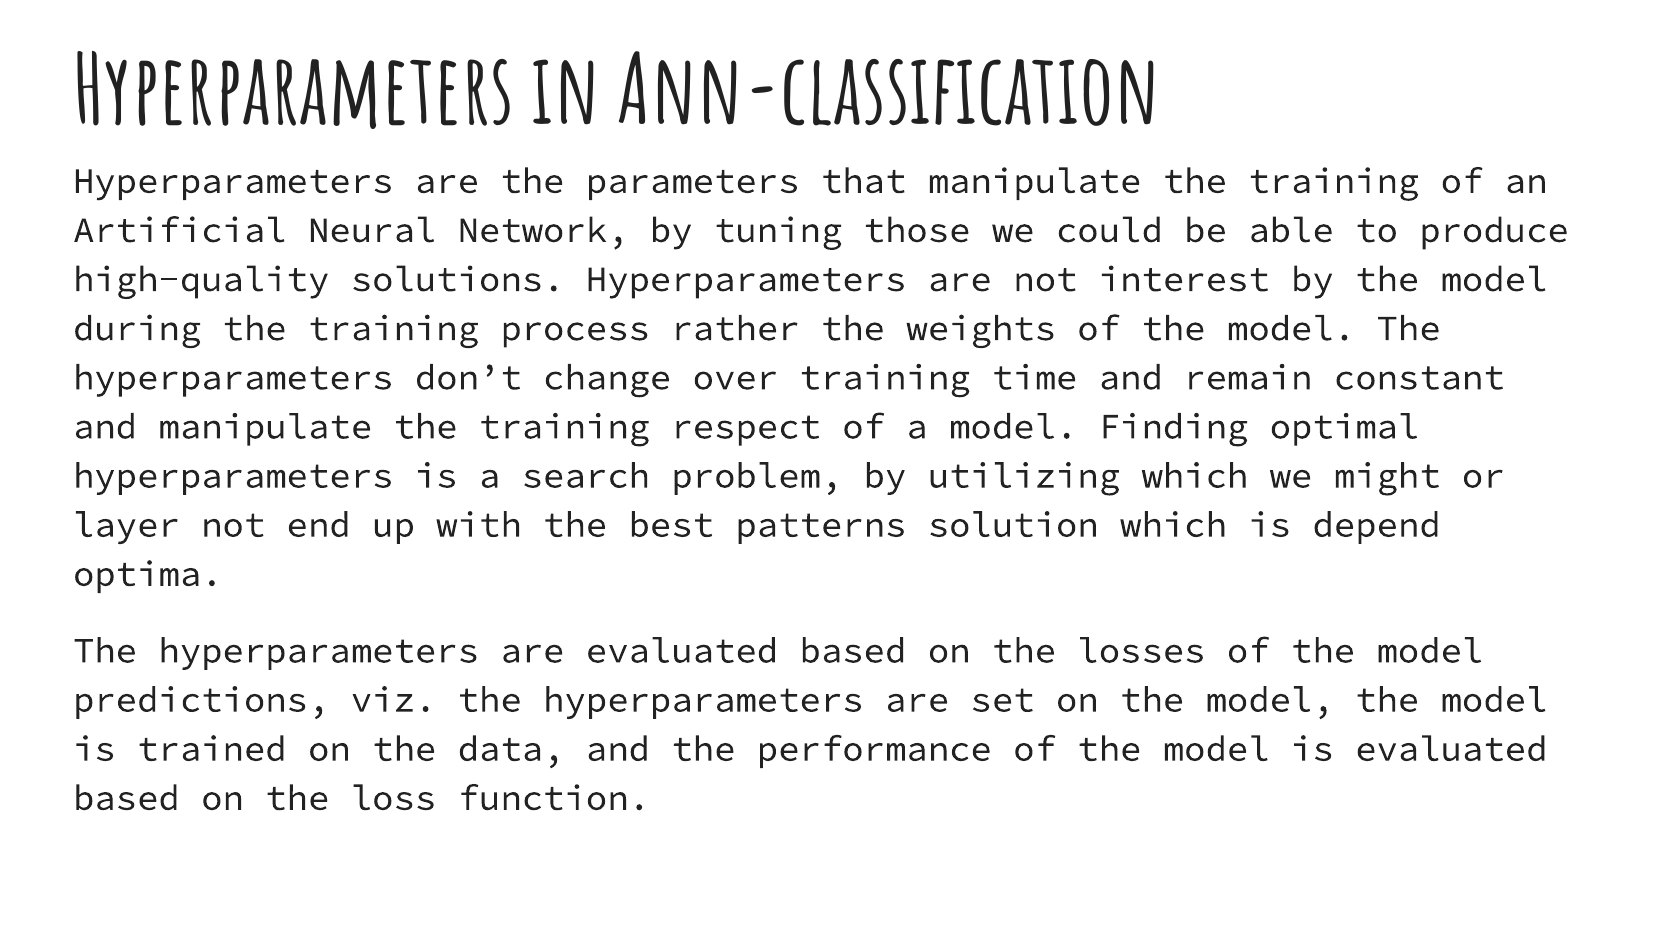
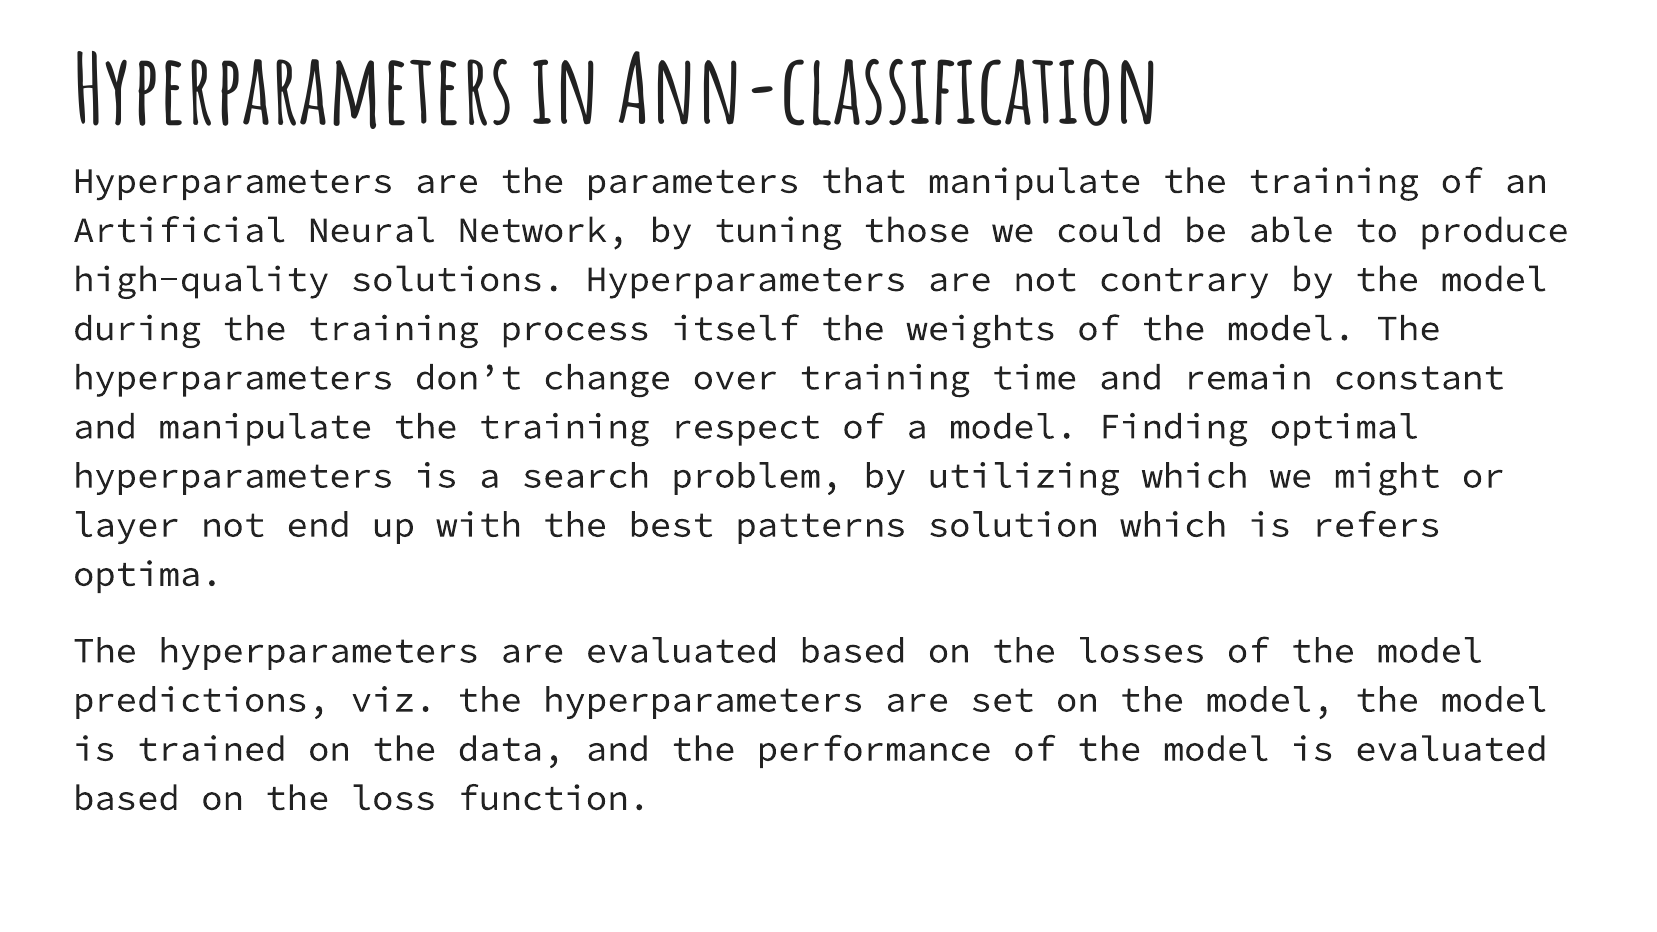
interest: interest -> contrary (1184, 279)
rather: rather -> itself (736, 328)
depend: depend -> refers (1377, 525)
